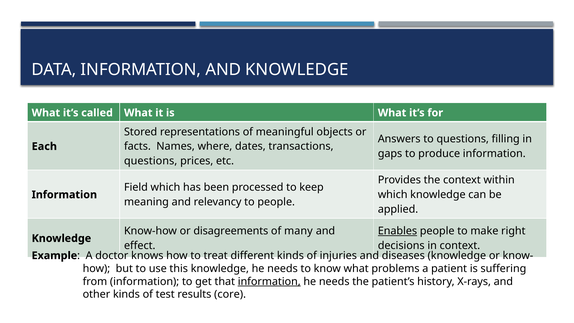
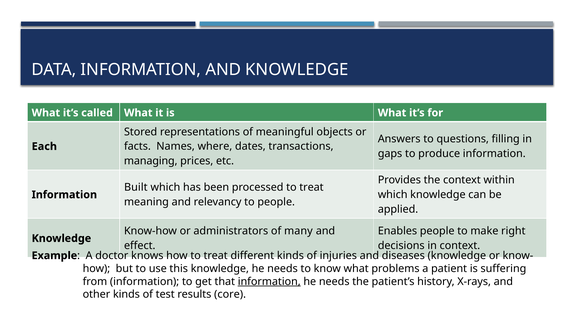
questions: questions -> managing (151, 161)
Field: Field -> Built (136, 187)
processed to keep: keep -> treat (312, 187)
disagreements: disagreements -> administrators (231, 231)
Enables underline: present -> none (397, 231)
